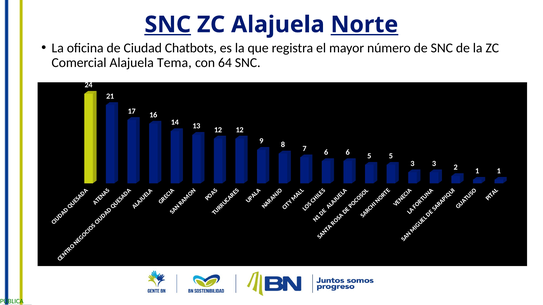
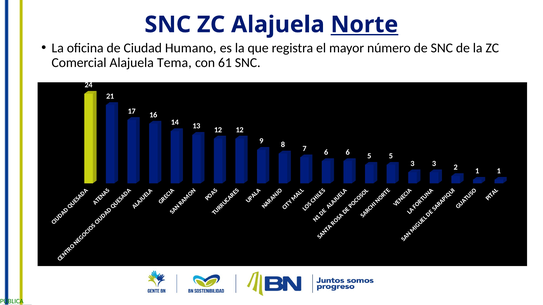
SNC underline: present -> none (168, 25)
Chatbots: Chatbots -> Humano (191, 48)
64: 64 -> 61 (225, 63)
